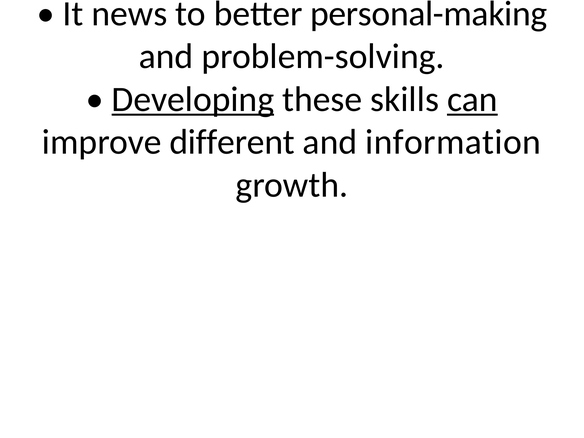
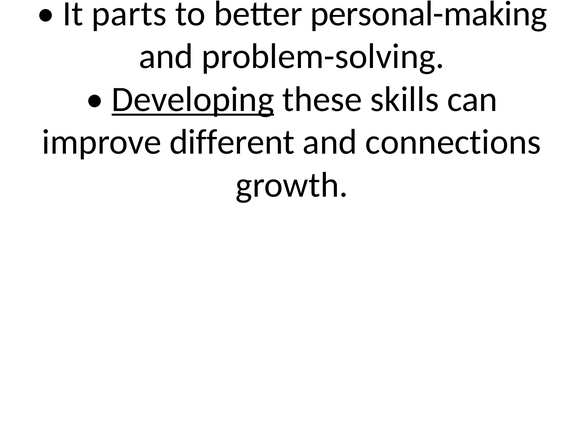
news: news -> parts (129, 14)
can underline: present -> none (472, 99)
information: information -> connections (453, 142)
